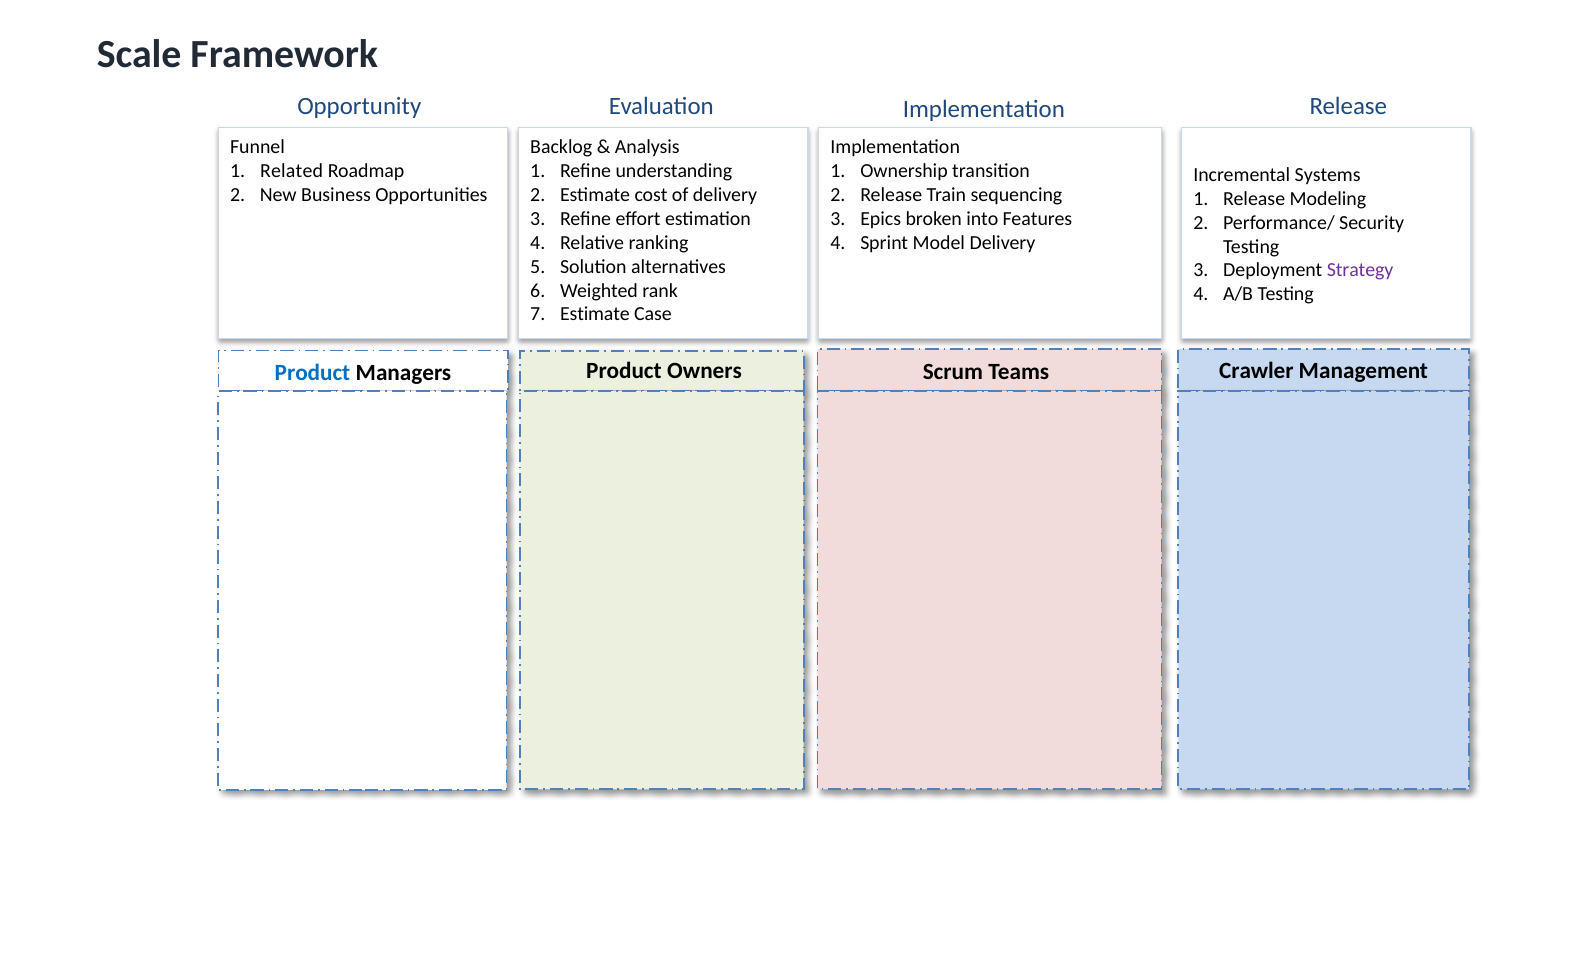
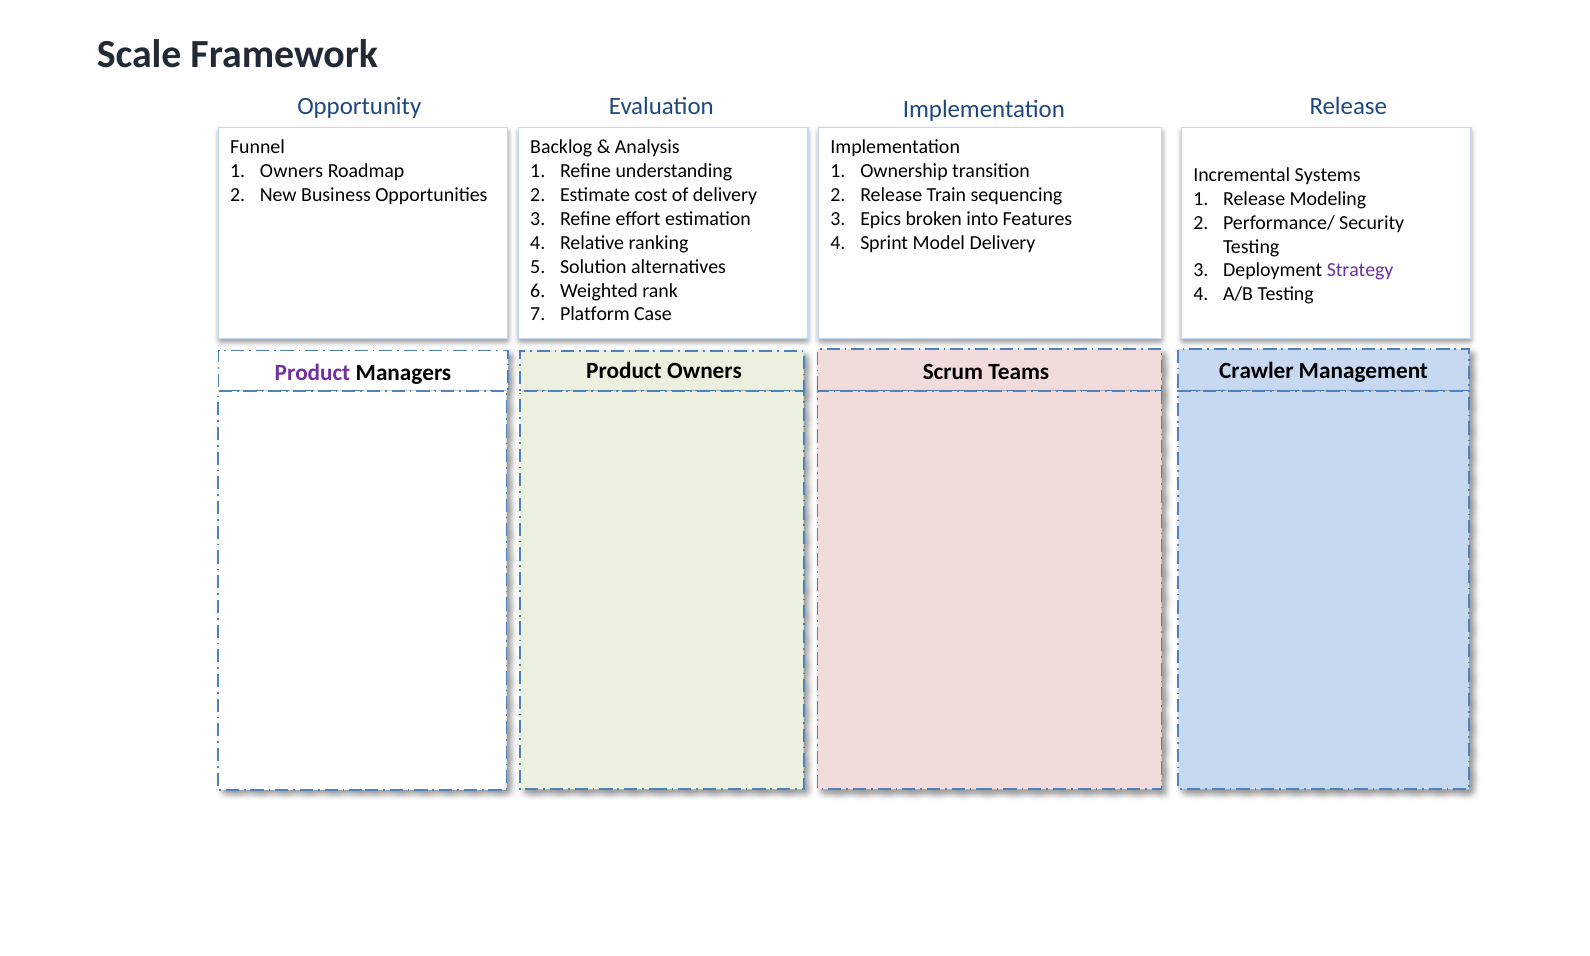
Related: Related -> Owners (292, 171)
Estimate: Estimate -> Platform (595, 314)
Product colour: blue -> purple (313, 373)
